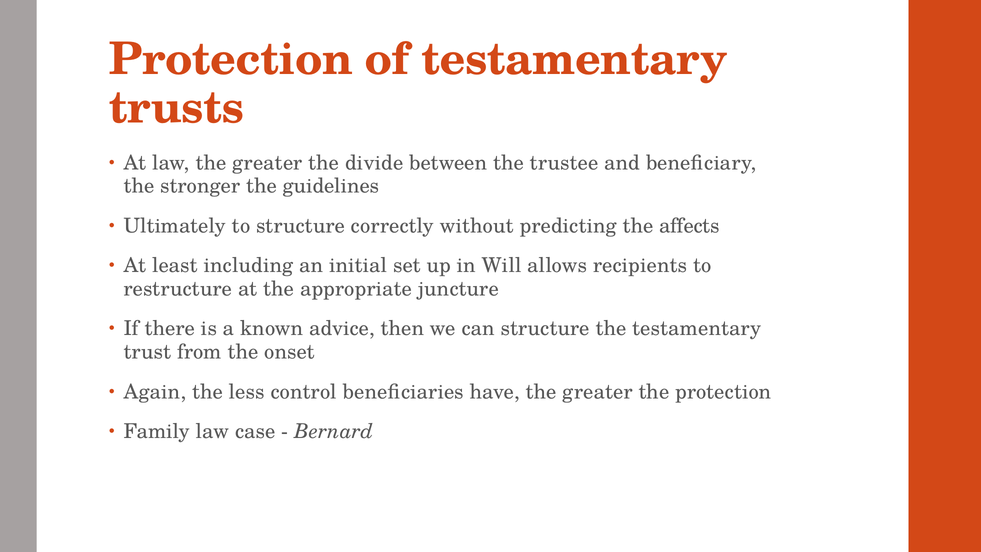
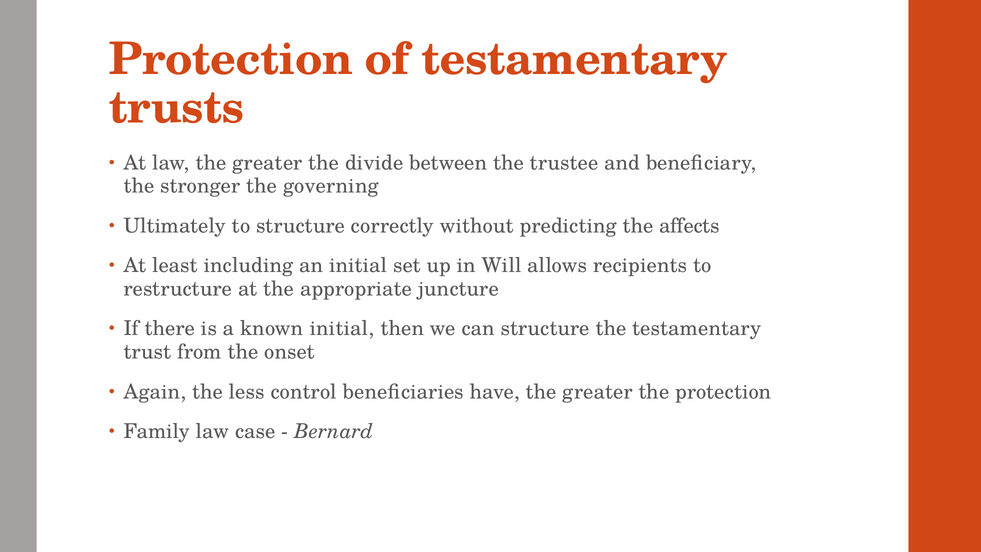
guidelines: guidelines -> governing (331, 186)
known advice: advice -> initial (342, 329)
